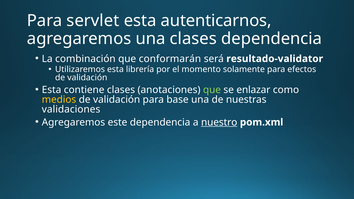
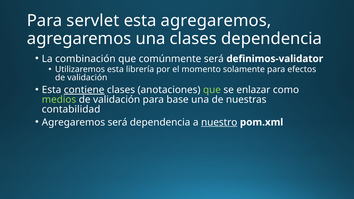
esta autenticarnos: autenticarnos -> agregaremos (216, 21)
conformarán: conformarán -> comúnmente (170, 59)
resultado-validator: resultado-validator -> definimos-validator (275, 59)
contiene underline: none -> present (84, 90)
medios colour: yellow -> light green (59, 100)
validaciones: validaciones -> contabilidad (71, 109)
Agregaremos este: este -> será (118, 122)
